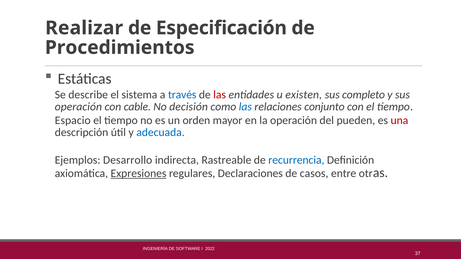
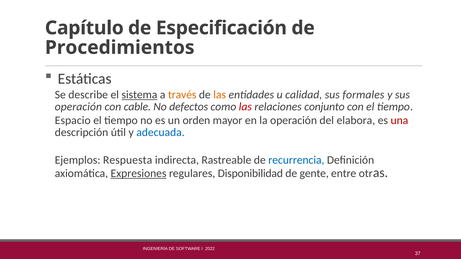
Realizar: Realizar -> Capítulo (84, 28)
sistema underline: none -> present (139, 95)
través colour: blue -> orange (182, 95)
las colour: red -> orange (220, 95)
existen: existen -> calidad (304, 95)
completo: completo -> formales (363, 95)
decisión: decisión -> defectos (189, 107)
las colour: blue -> red (245, 107)
pueden: pueden -> elabora (356, 121)
Desarrollo: Desarrollo -> Respuesta (128, 160)
Declaraciones: Declaraciones -> Disponibilidad (250, 174)
casos: casos -> gente (314, 174)
